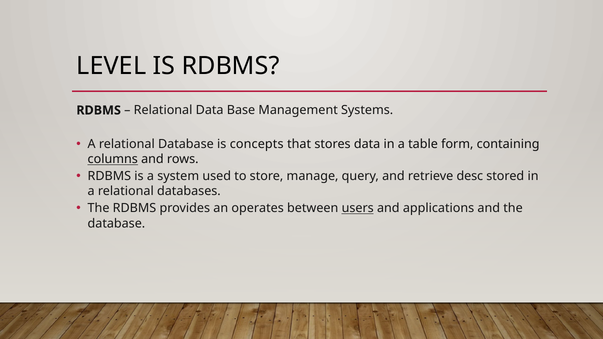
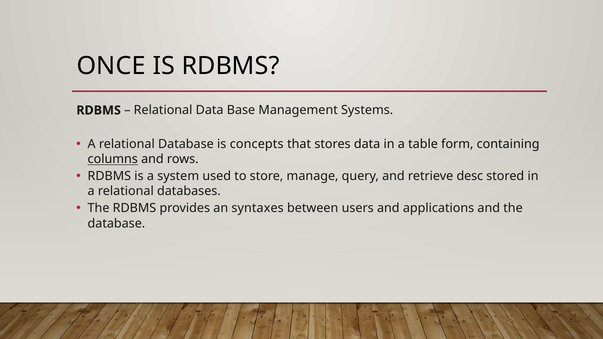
LEVEL: LEVEL -> ONCE (111, 66)
operates: operates -> syntaxes (258, 208)
users underline: present -> none (358, 208)
